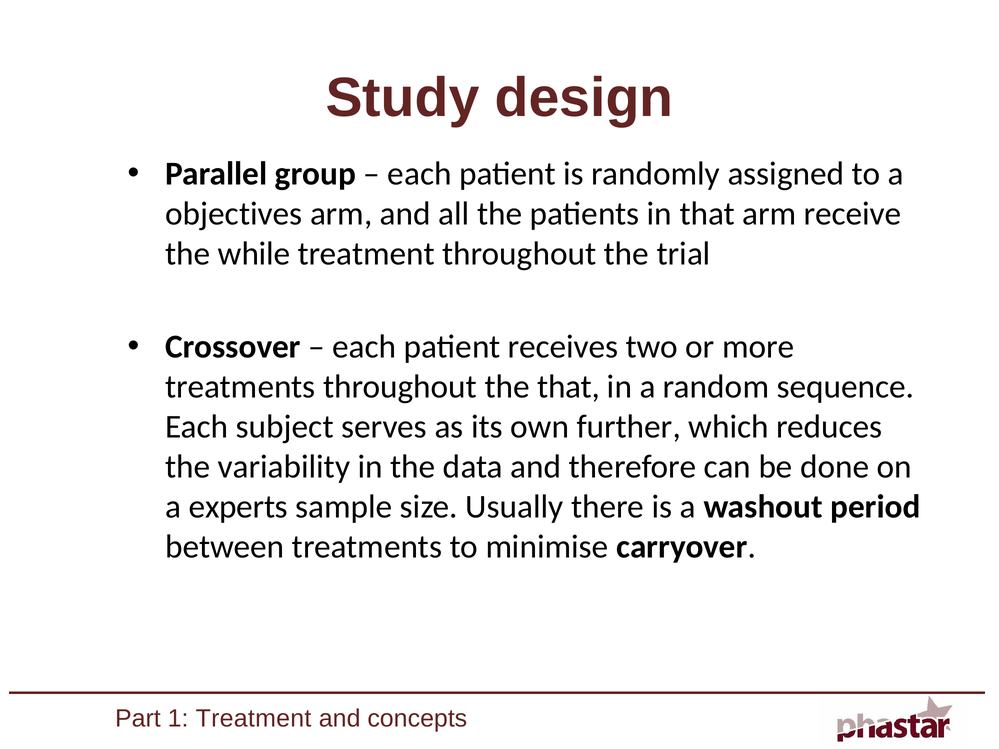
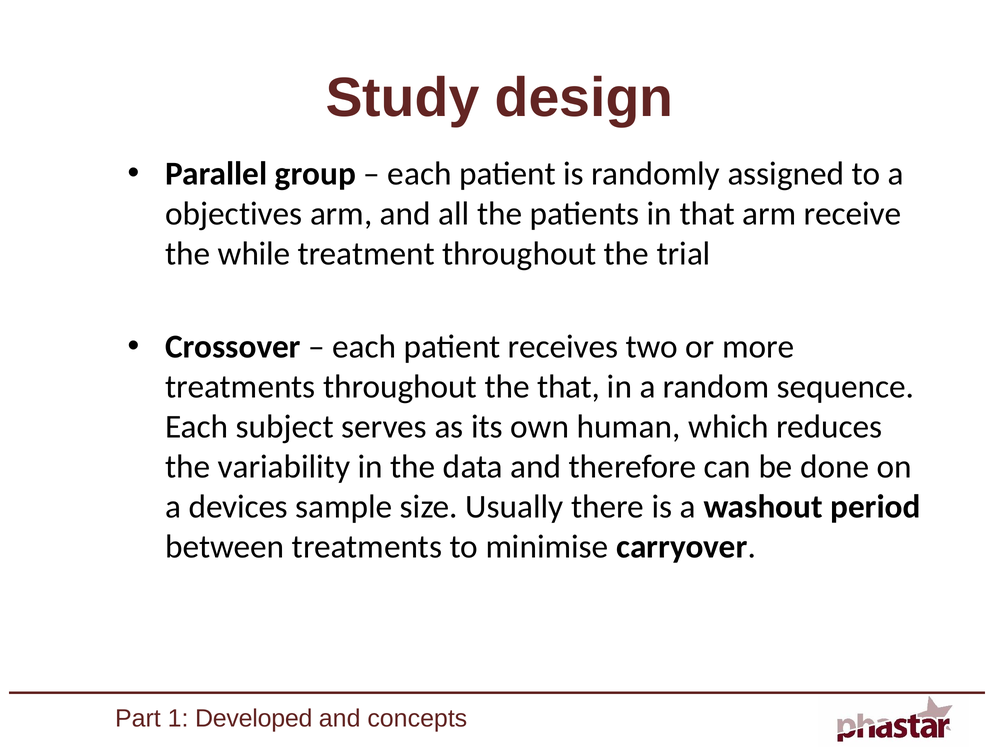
further: further -> human (629, 427)
experts: experts -> devices (238, 507)
1 Treatment: Treatment -> Developed (254, 719)
